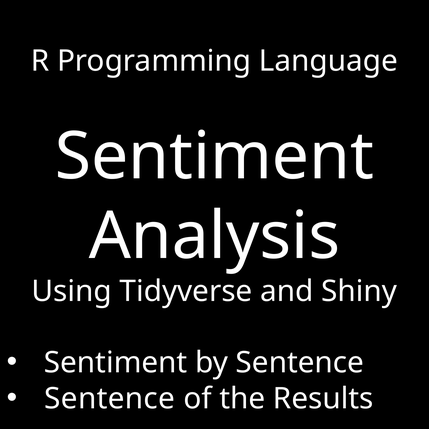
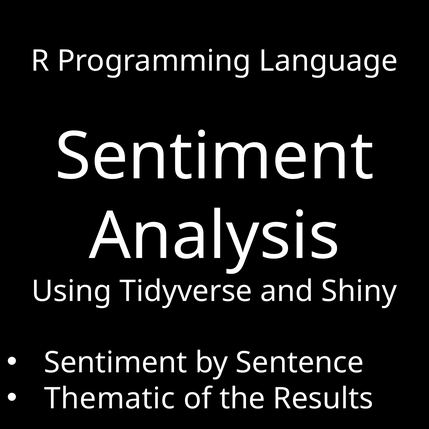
Sentence: Sentence -> Thematic (110, 399)
